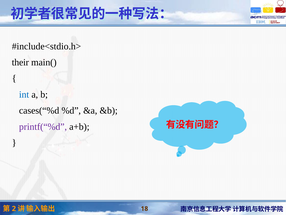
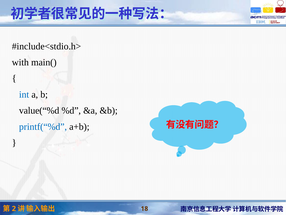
their: their -> with (20, 62)
cases(“%d: cases(“%d -> value(“%d (39, 110)
printf(“%d colour: purple -> blue (43, 126)
